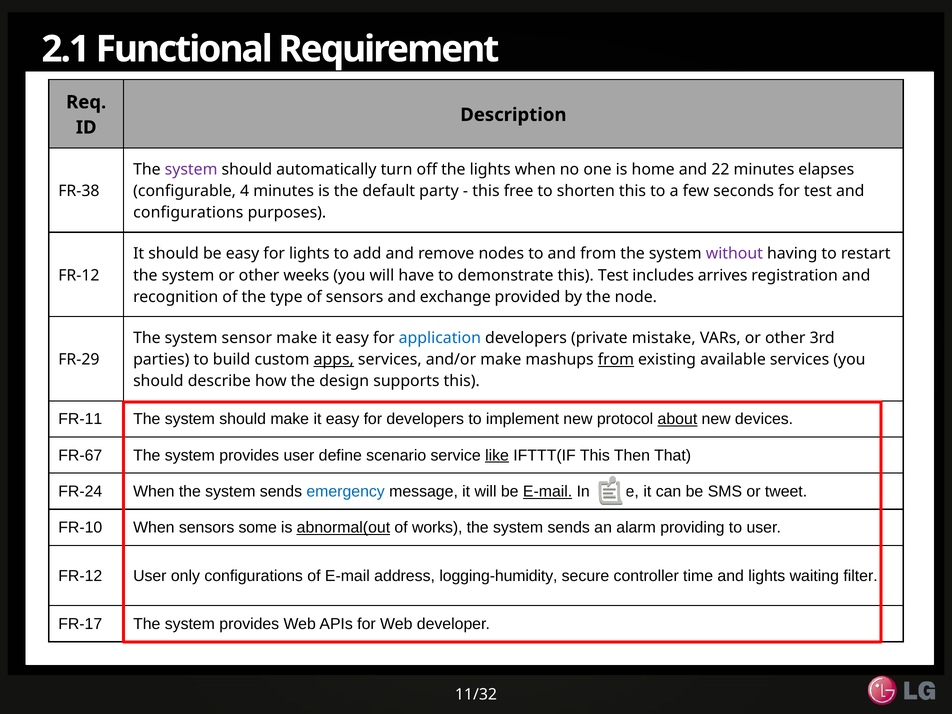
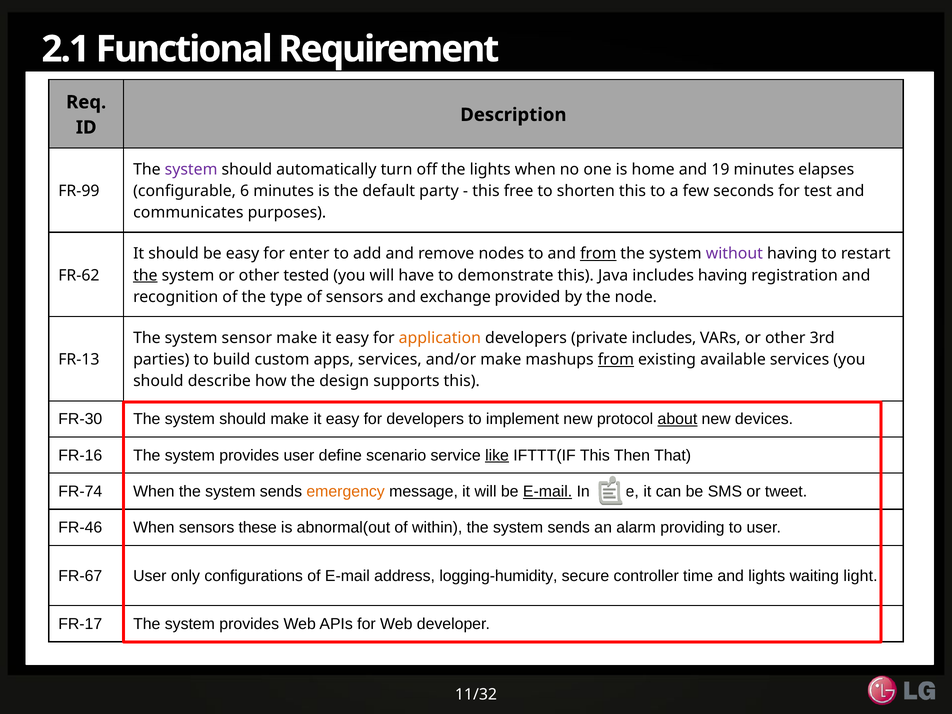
22: 22 -> 19 (720, 169)
FR-38: FR-38 -> FR-99 (79, 191)
4: 4 -> 6 (245, 191)
configurations: configurations -> communicates (188, 213)
for lights: lights -> enter (309, 254)
from underline: none -> present (598, 254)
FR-12: FR-12 -> FR-62 (79, 275)
the underline: none -> present (145, 275)
weeks: weeks -> tested (306, 275)
this Test: Test -> Java (613, 275)
includes arrives: arrives -> having (723, 275)
application colour: blue -> orange (440, 338)
private mistake: mistake -> includes (664, 338)
FR-29: FR-29 -> FR-13 (79, 360)
apps underline: present -> none (334, 360)
FR-11: FR-11 -> FR-30 (80, 419)
FR-67: FR-67 -> FR-16 (80, 455)
FR-24: FR-24 -> FR-74 (80, 491)
emergency colour: blue -> orange (346, 491)
FR-10: FR-10 -> FR-46 (80, 528)
some: some -> these (258, 528)
abnormal(out underline: present -> none (343, 528)
works: works -> within (437, 528)
FR-12: FR-12 -> FR-67 (80, 576)
filter: filter -> light (860, 576)
